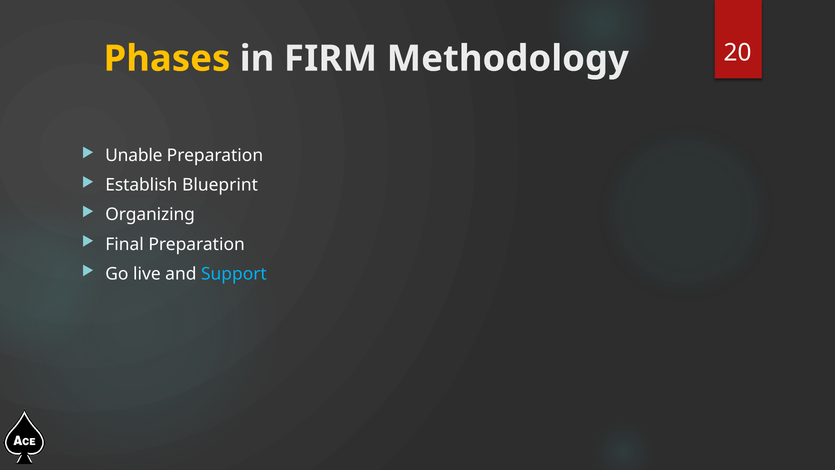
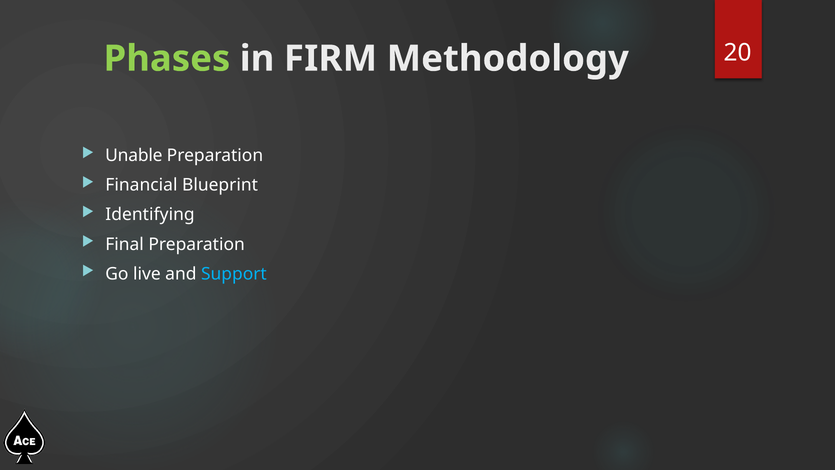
Phases colour: yellow -> light green (167, 59)
Establish: Establish -> Financial (141, 185)
Organizing: Organizing -> Identifying (150, 215)
